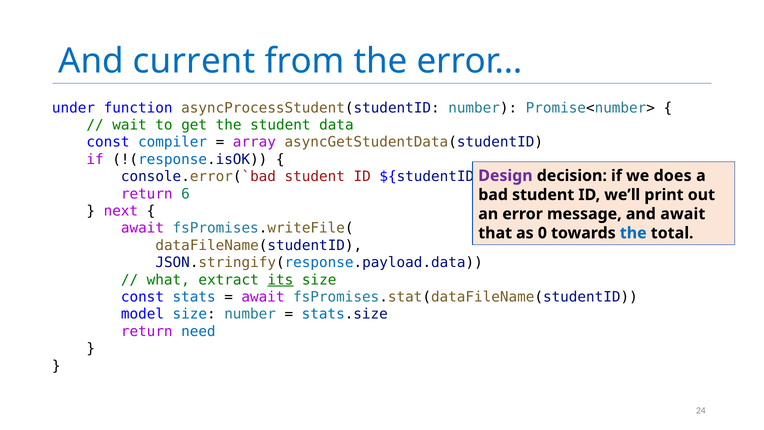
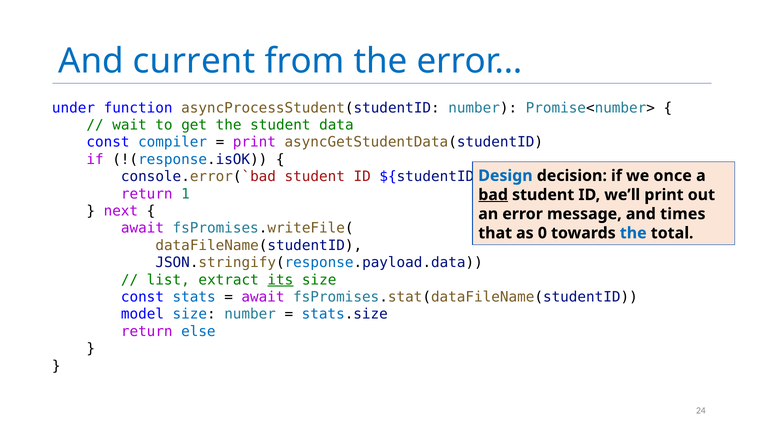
array: array -> print (254, 142)
Design colour: purple -> blue (505, 176)
does: does -> once (673, 176)
6: 6 -> 1 (186, 194)
bad underline: none -> present (493, 195)
and await: await -> times (683, 214)
what: what -> list (168, 280)
need: need -> else (198, 331)
